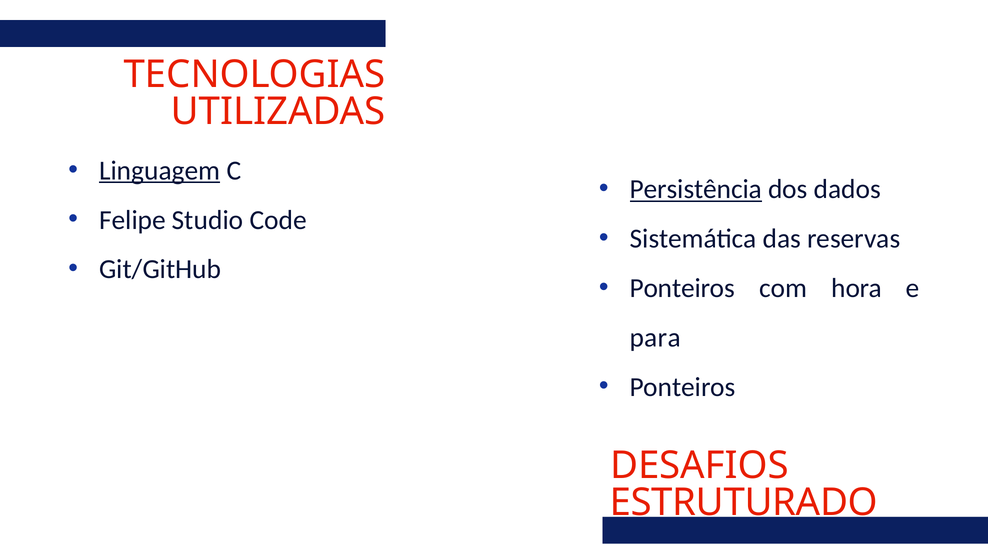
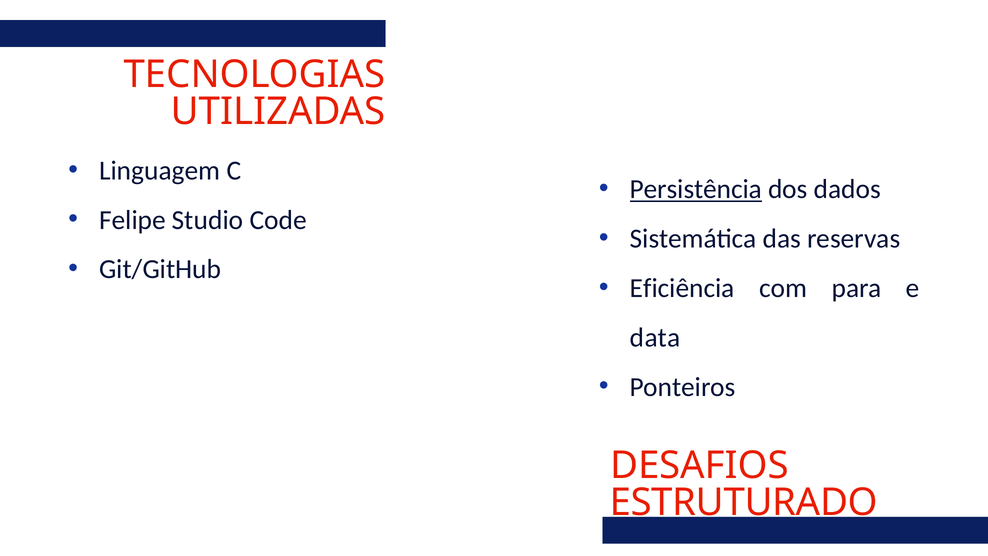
Linguagem underline: present -> none (160, 170)
Ponteiros: Ponteiros -> Eficiência (682, 288)
hora: hora -> para (857, 288)
para: para -> data (655, 337)
